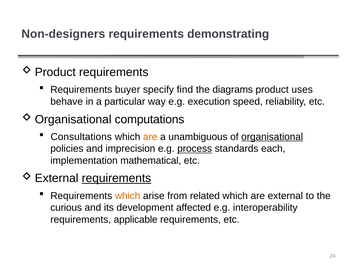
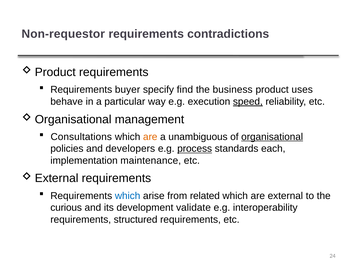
Non-designers: Non-designers -> Non-requestor (63, 34)
demonstrating: demonstrating -> contradictions (228, 34)
diagrams: diagrams -> business (233, 90)
speed underline: none -> present (248, 102)
computations: computations -> management (149, 119)
imprecision: imprecision -> developers (130, 149)
mathematical: mathematical -> maintenance (151, 160)
requirements underline: present -> none (116, 178)
which colour: orange -> blue (128, 196)
affected: affected -> validate (193, 207)
applicable: applicable -> structured (136, 219)
